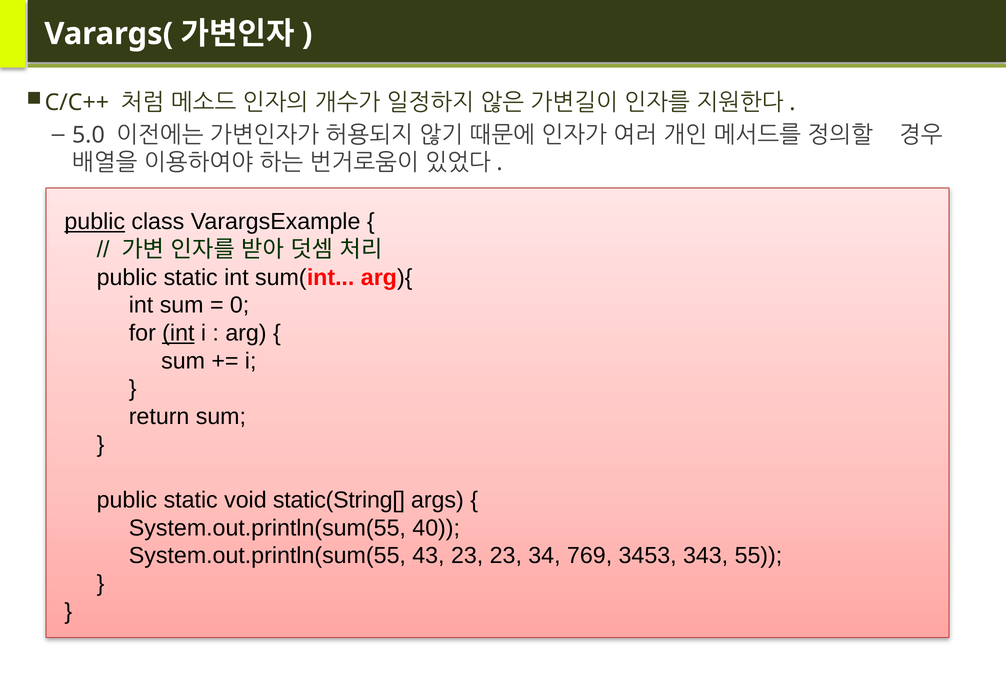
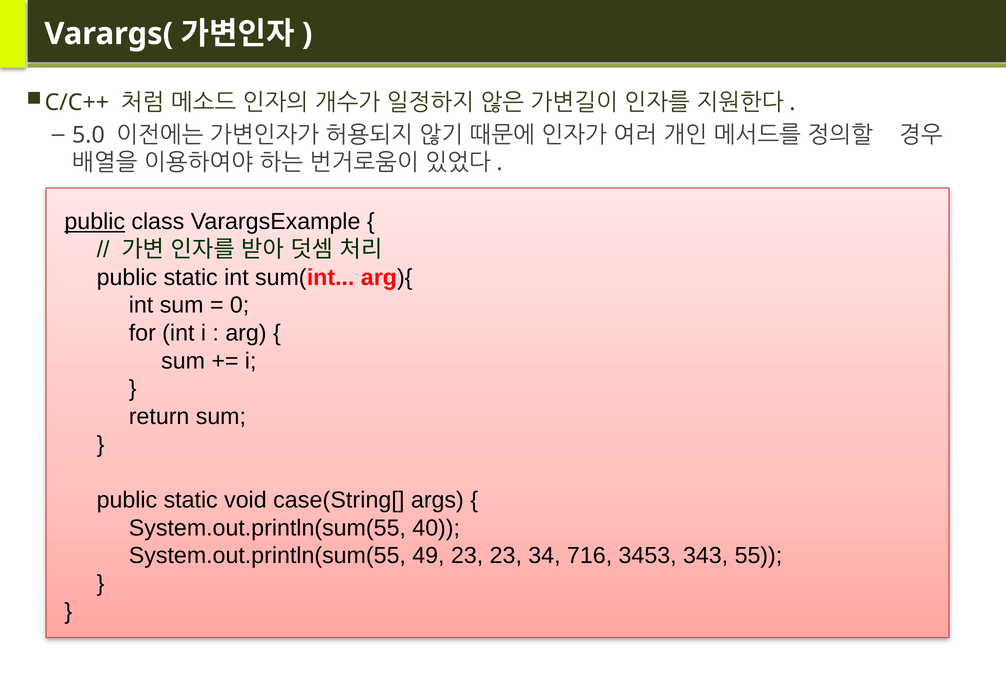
int underline: present -> none (178, 333)
static(String[: static(String[ -> case(String[ (339, 500)
43: 43 -> 49 (428, 556)
769: 769 -> 716 (590, 556)
